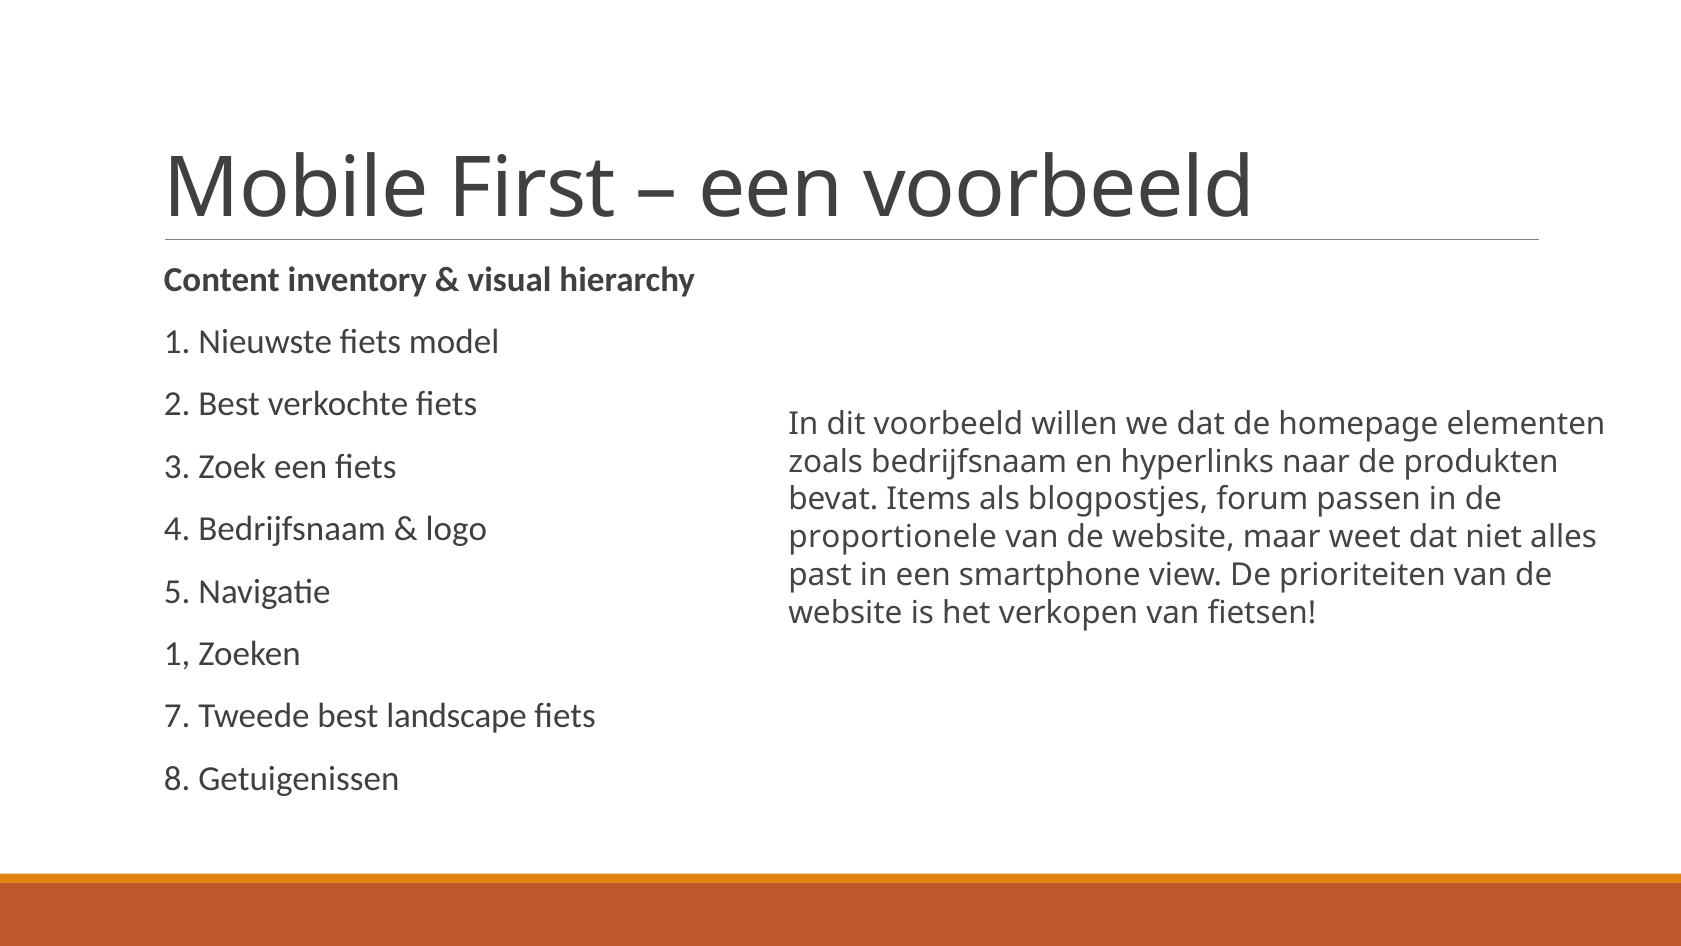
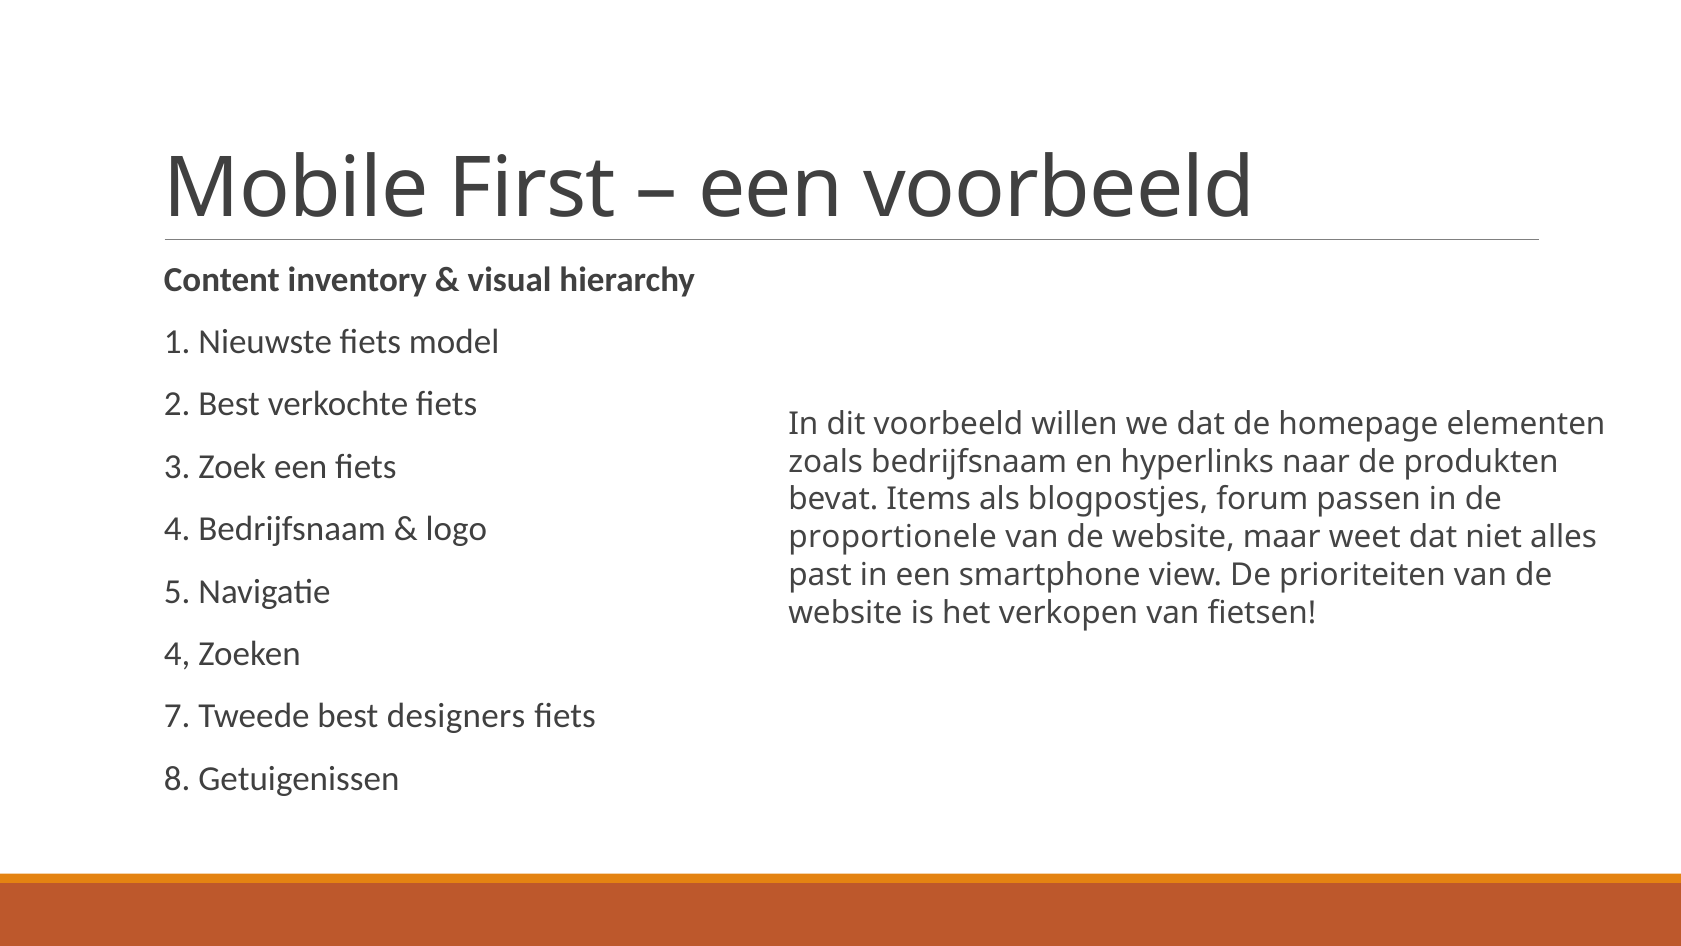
1: 1 -> 4 (177, 654)
landscape: landscape -> designers (456, 716)
